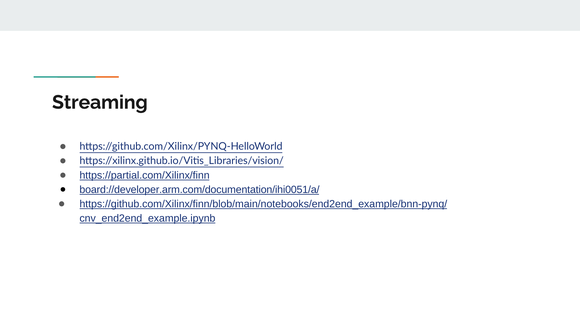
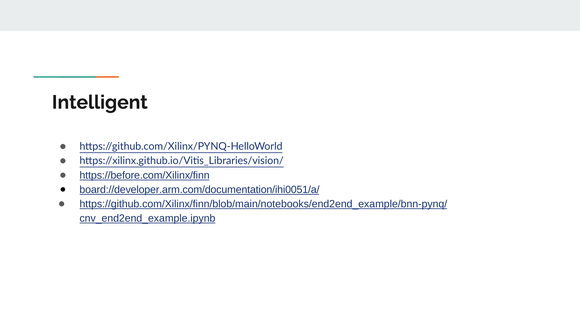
Streaming: Streaming -> Intelligent (100, 102)
https://partial.com/Xilinx/finn: https://partial.com/Xilinx/finn -> https://before.com/Xilinx/finn (145, 175)
